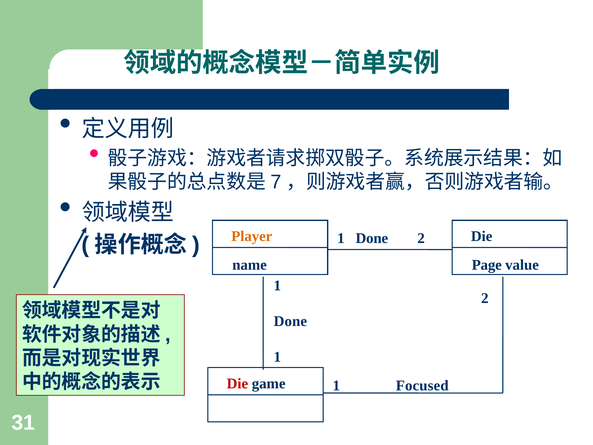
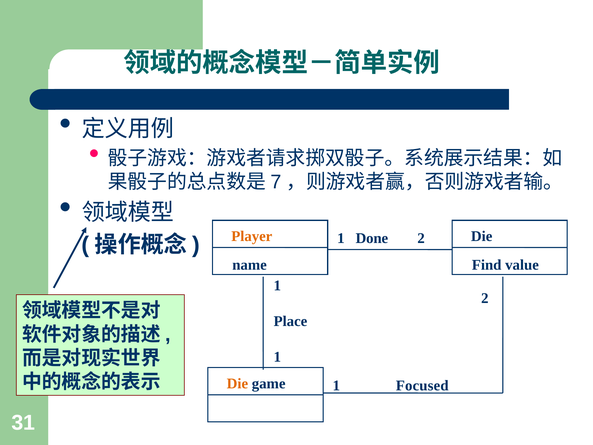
Page: Page -> Find (487, 265)
Done: Done -> Place (290, 321)
Die colour: red -> orange (237, 383)
